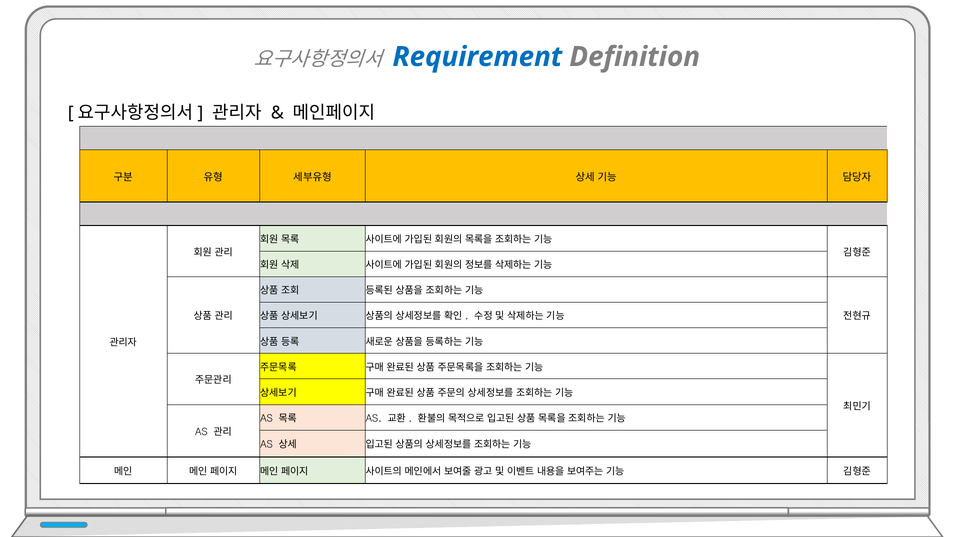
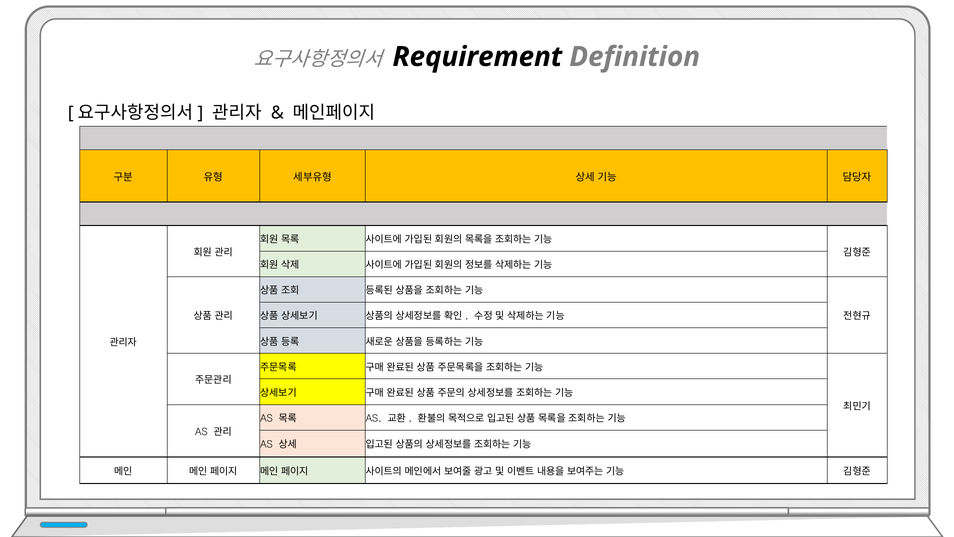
Requirement colour: blue -> black (477, 57)
